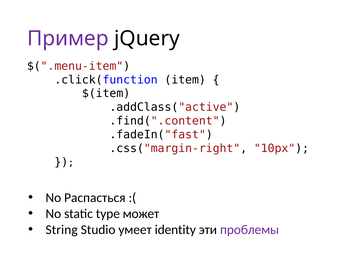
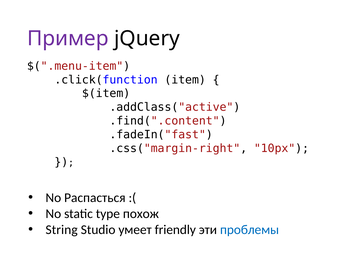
может: может -> похож (141, 214)
identity: identity -> friendly (175, 230)
проблемы colour: purple -> blue (250, 230)
